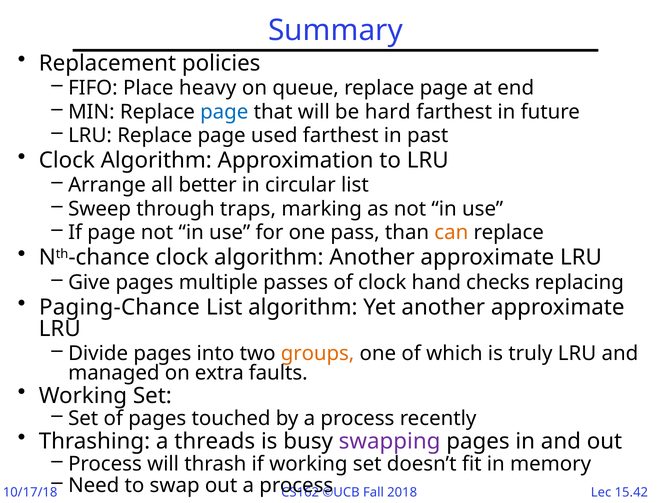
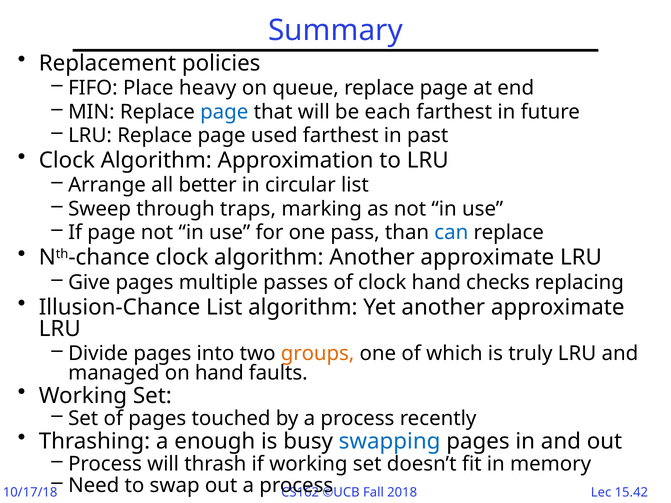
hard: hard -> each (388, 112)
can colour: orange -> blue (451, 233)
Paging-Chance: Paging-Chance -> Illusion-Chance (120, 307)
on extra: extra -> hand (219, 373)
threads: threads -> enough (215, 441)
swapping colour: purple -> blue (390, 441)
